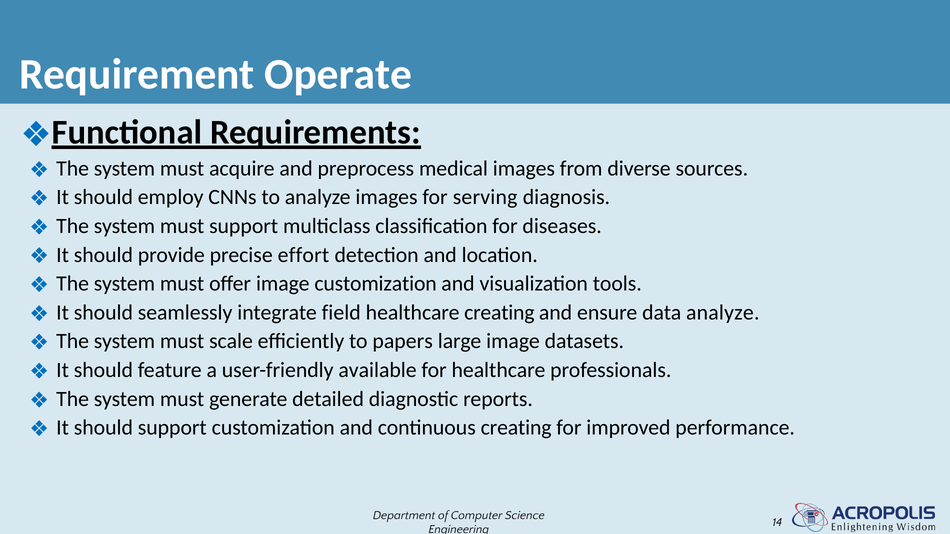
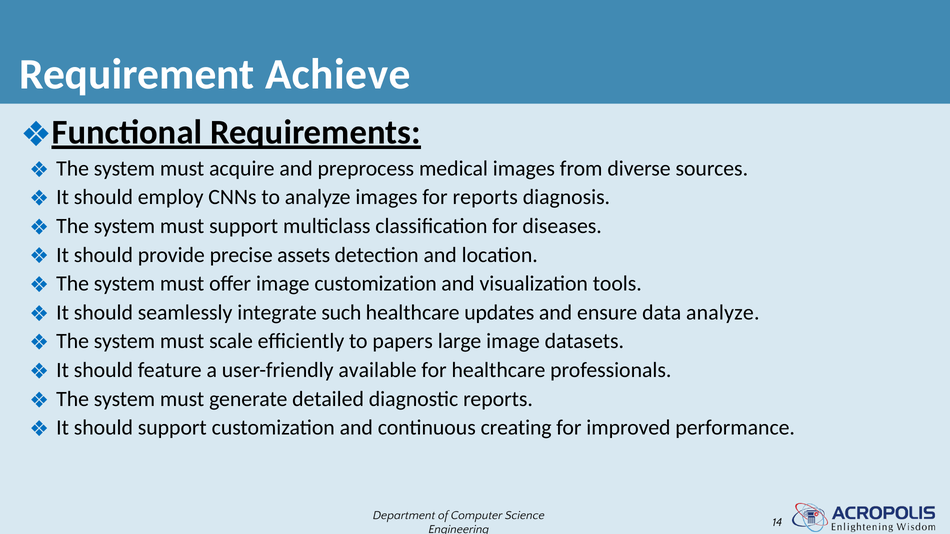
Operate: Operate -> Achieve (338, 75)
for serving: serving -> reports (485, 197)
effort: effort -> assets (304, 255)
field: field -> such (341, 313)
healthcare creating: creating -> updates (499, 313)
